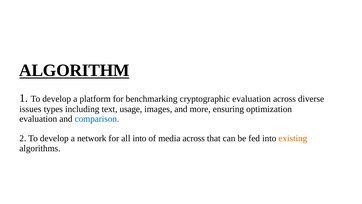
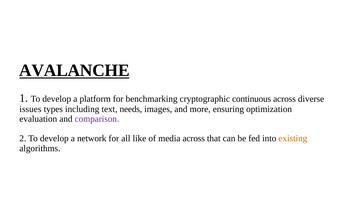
ALGORITHM: ALGORITHM -> AVALANCHE (74, 70)
cryptographic evaluation: evaluation -> continuous (252, 99)
usage: usage -> needs (131, 109)
comparison colour: blue -> purple (97, 119)
all into: into -> like (139, 138)
